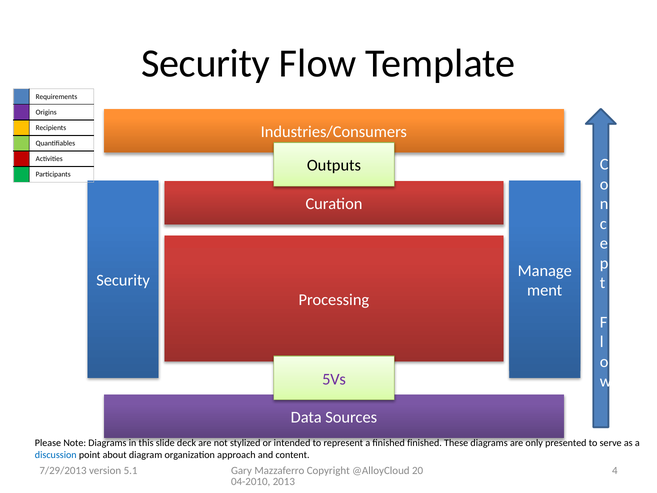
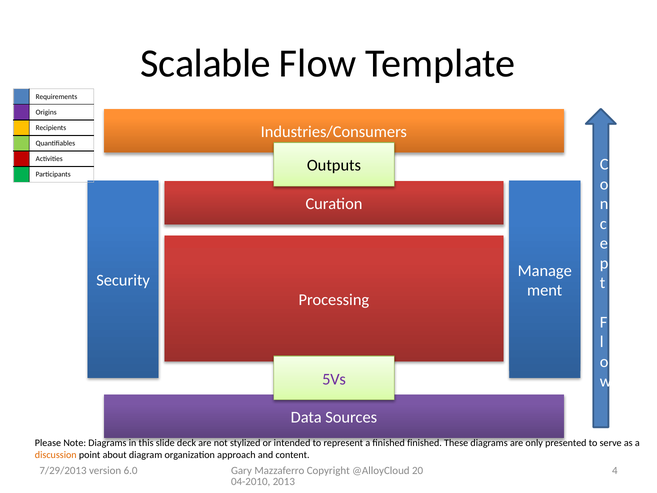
Security: Security -> Scalable (206, 64)
discussion colour: blue -> orange (56, 455)
5.1: 5.1 -> 6.0 (131, 471)
